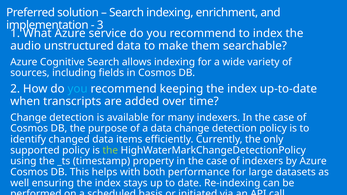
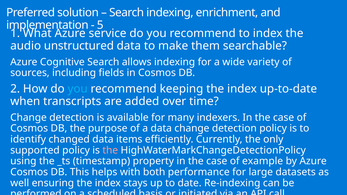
3: 3 -> 5 (100, 25)
the colour: light green -> pink (110, 150)
of indexers: indexers -> example (263, 161)
